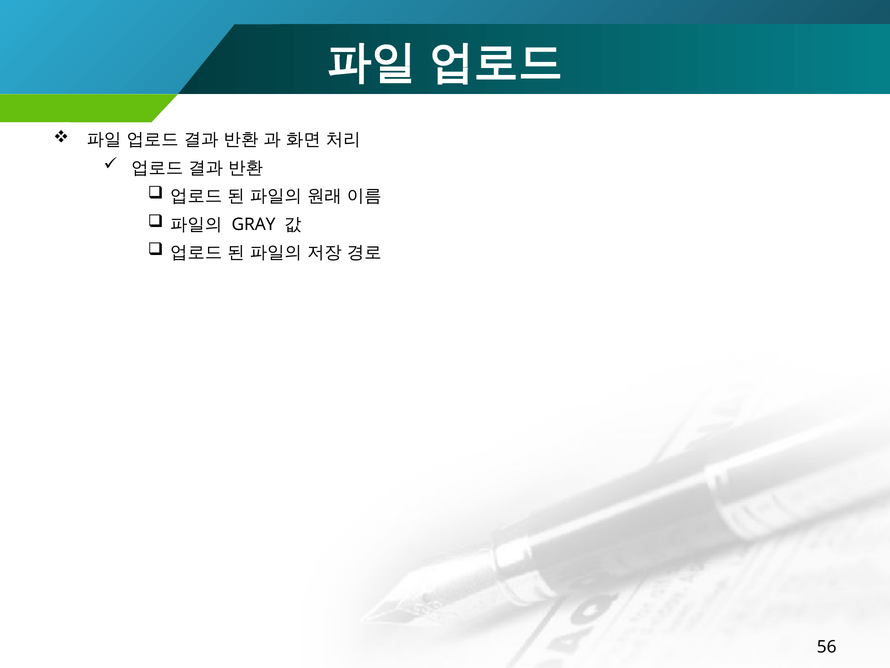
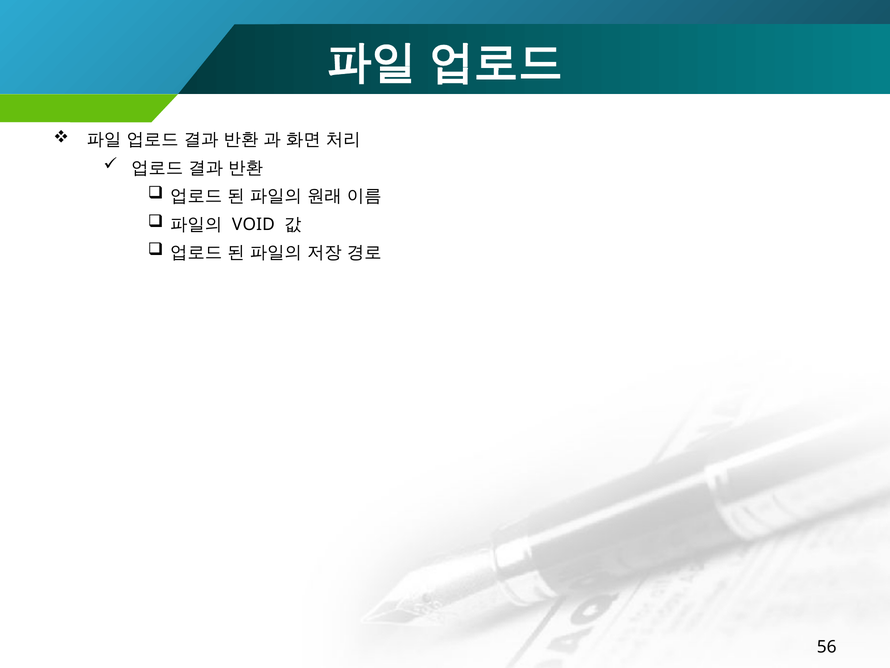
GRAY: GRAY -> VOID (253, 224)
